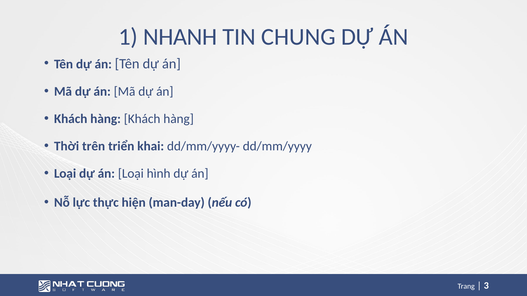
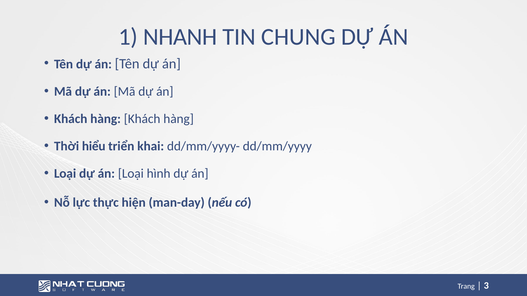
trên: trên -> hiểu (94, 146)
